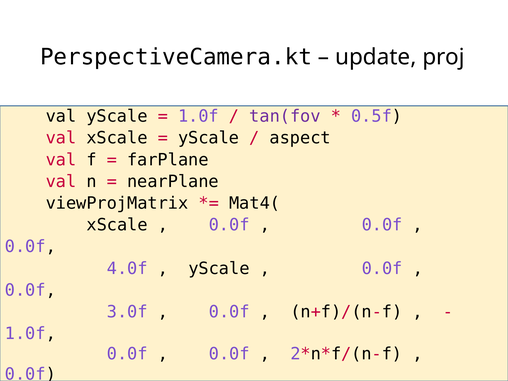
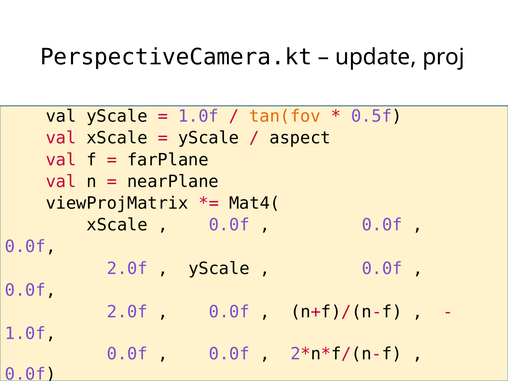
tan(fov colour: purple -> orange (285, 116)
4.0f: 4.0f -> 2.0f (127, 268)
3.0f: 3.0f -> 2.0f (127, 312)
